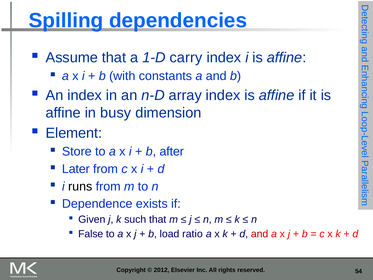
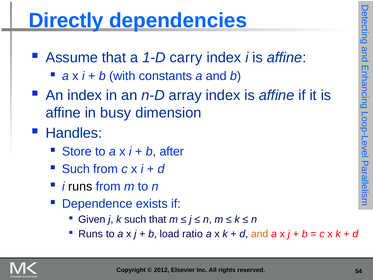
Spilling: Spilling -> Directly (66, 20)
Element: Element -> Handles (74, 133)
Later: Later -> Such (76, 169)
False: False -> Runs (91, 234)
and colour: red -> orange (260, 234)
